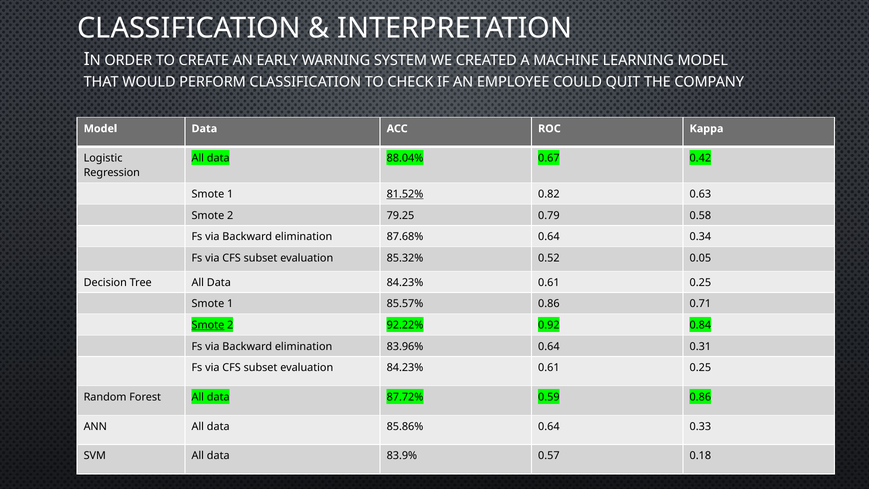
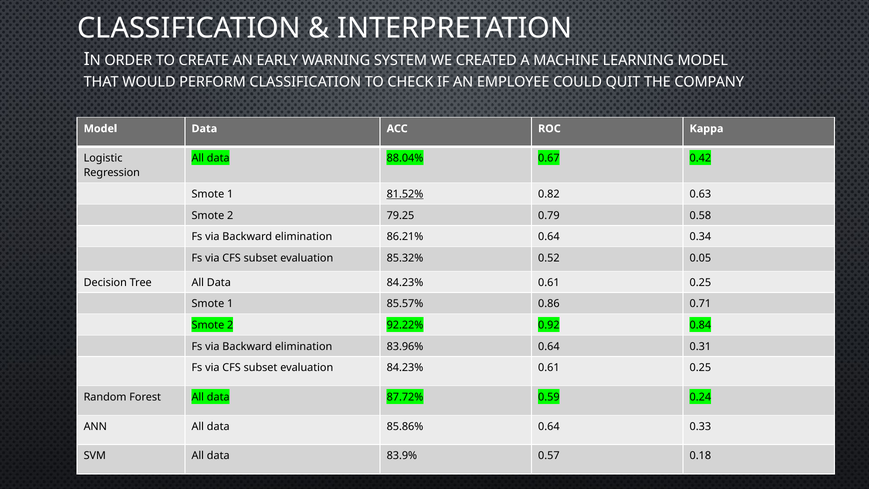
87.68%: 87.68% -> 86.21% (405, 237)
Smote underline: present -> none (208, 325)
0.59 0.86: 0.86 -> 0.24 (700, 397)
